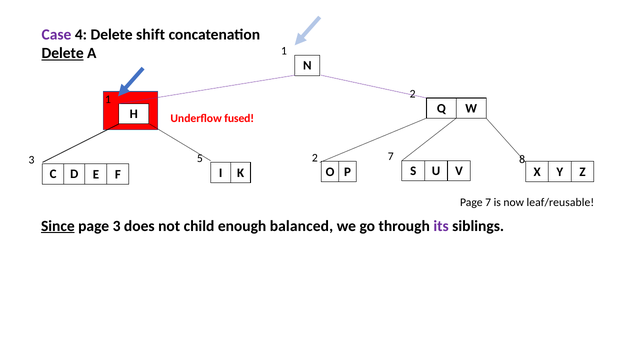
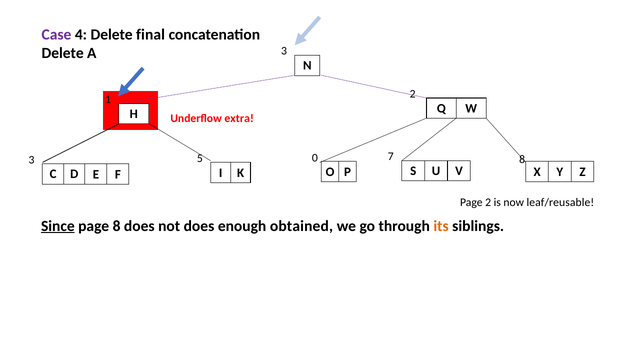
shift: shift -> final (151, 35)
Delete underline: present -> none (63, 53)
A 1: 1 -> 3 (284, 51)
fused: fused -> extra (239, 118)
5 2: 2 -> 0 (315, 158)
Page 7: 7 -> 2 (488, 202)
page 3: 3 -> 8 (117, 226)
not child: child -> does (199, 226)
balanced: balanced -> obtained (301, 226)
its colour: purple -> orange (441, 226)
